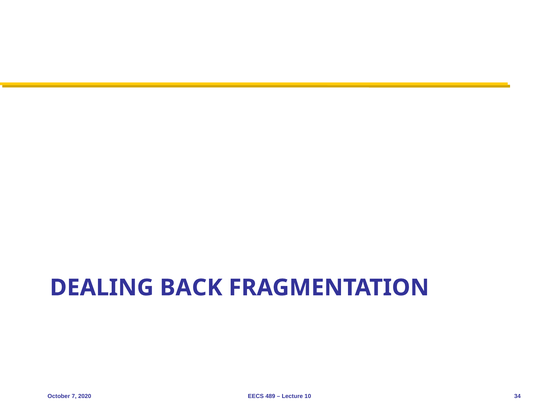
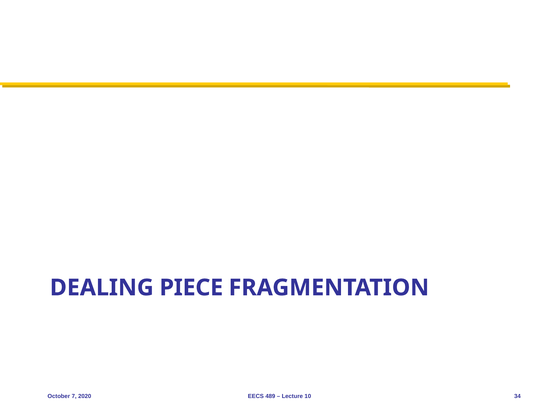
BACK: BACK -> PIECE (191, 288)
